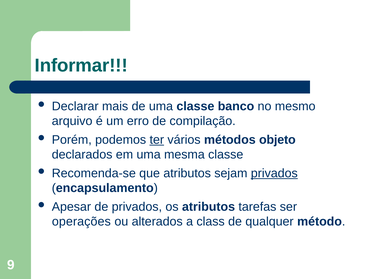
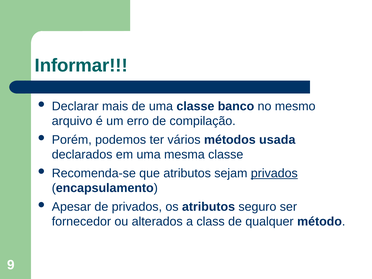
ter underline: present -> none (157, 140)
objeto: objeto -> usada (277, 140)
tarefas: tarefas -> seguro (257, 207)
operações: operações -> fornecedor (81, 222)
